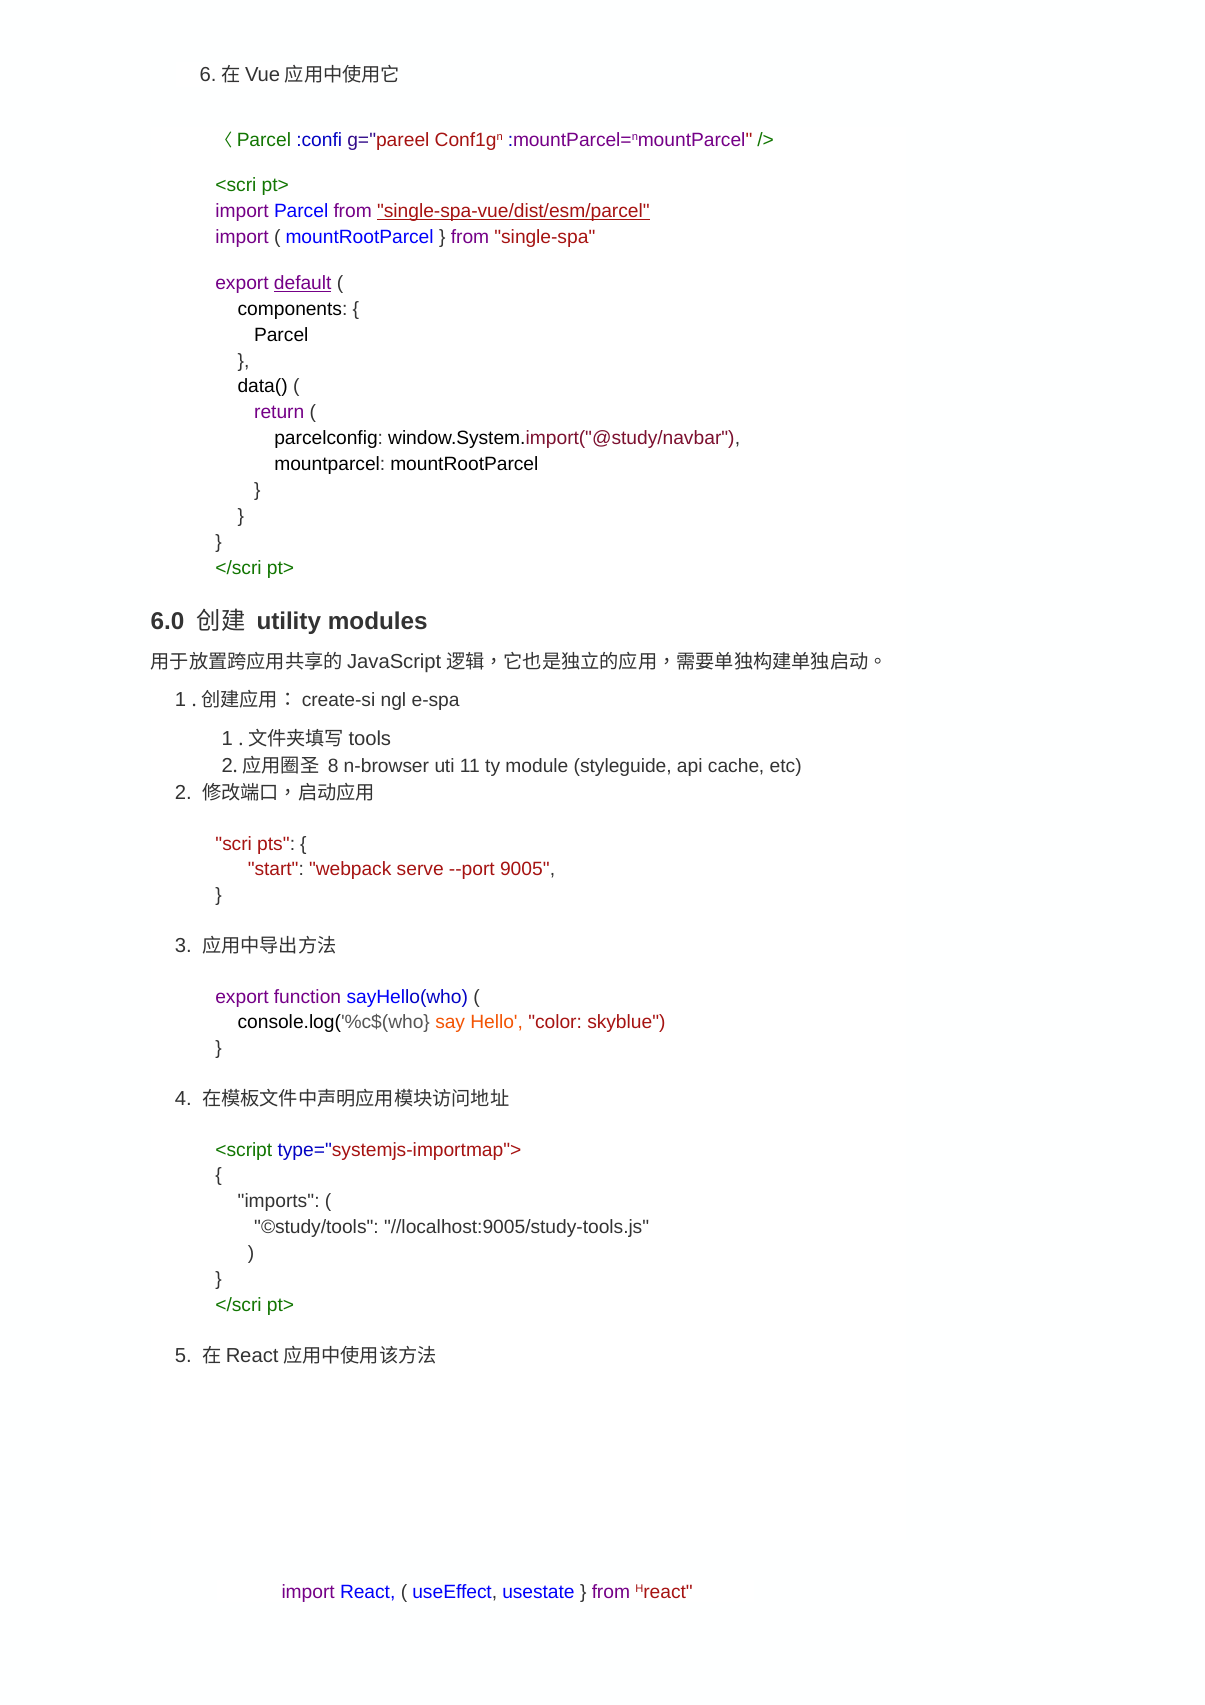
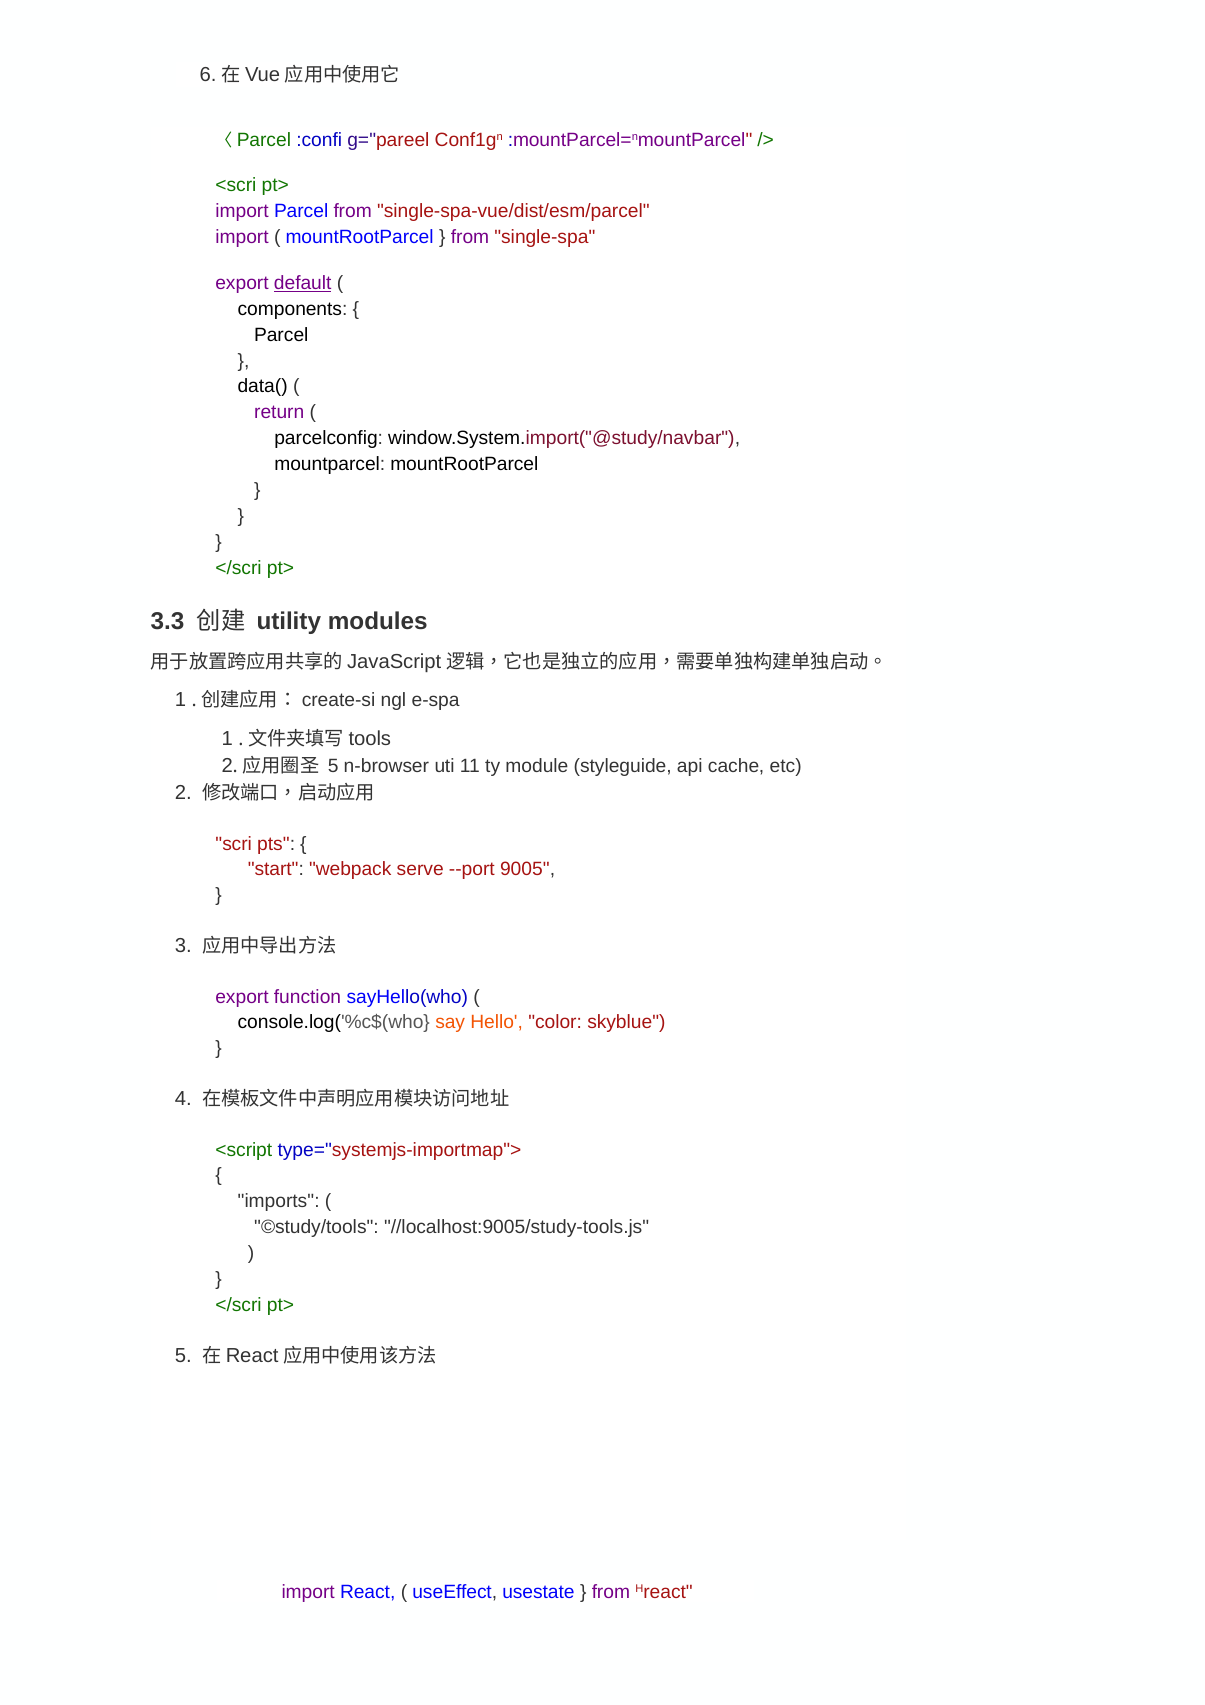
single-spa-vue/dist/esm/parcel underline: present -> none (513, 211)
6.0: 6.0 -> 3.3 (167, 621)
8: 8 -> 5 (333, 766)
